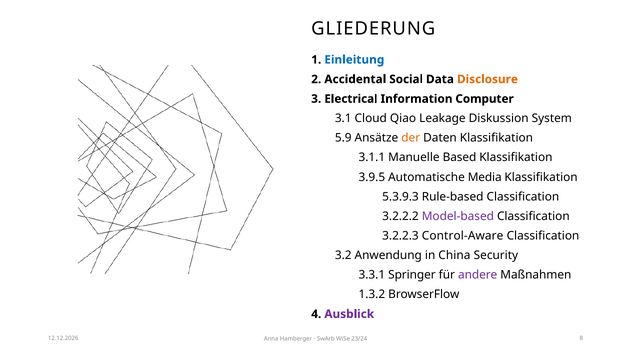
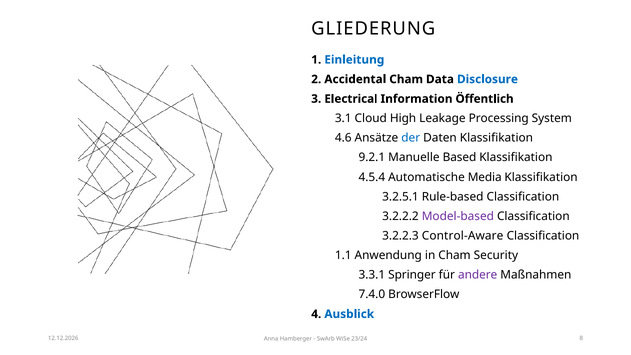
Accidental Social: Social -> Cham (406, 79)
Disclosure colour: orange -> blue (487, 79)
Computer: Computer -> Öffentlich (485, 99)
Qiao: Qiao -> High (403, 118)
Diskussion: Diskussion -> Processing (499, 118)
5.9: 5.9 -> 4.6 (343, 138)
der colour: orange -> blue (411, 138)
3.1.1: 3.1.1 -> 9.2.1 (372, 158)
3.9.5: 3.9.5 -> 4.5.4 (372, 177)
5.3.9.3: 5.3.9.3 -> 3.2.5.1 (400, 197)
3.2: 3.2 -> 1.1 (343, 255)
in China: China -> Cham (455, 255)
1.3.2: 1.3.2 -> 7.4.0 (372, 294)
Ausblick colour: purple -> blue (349, 314)
